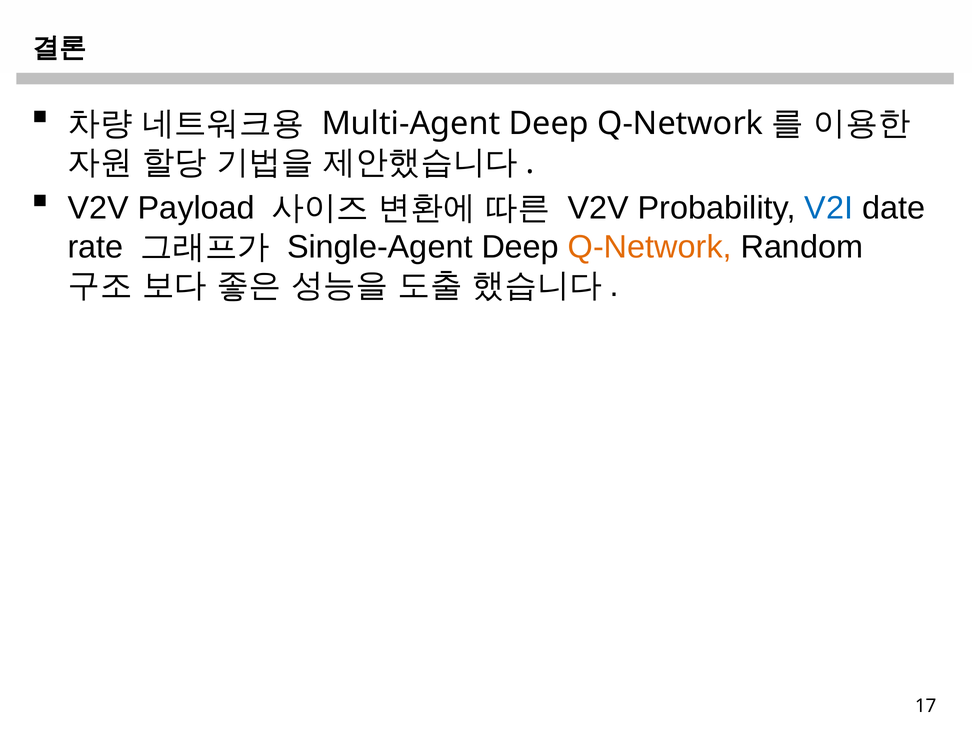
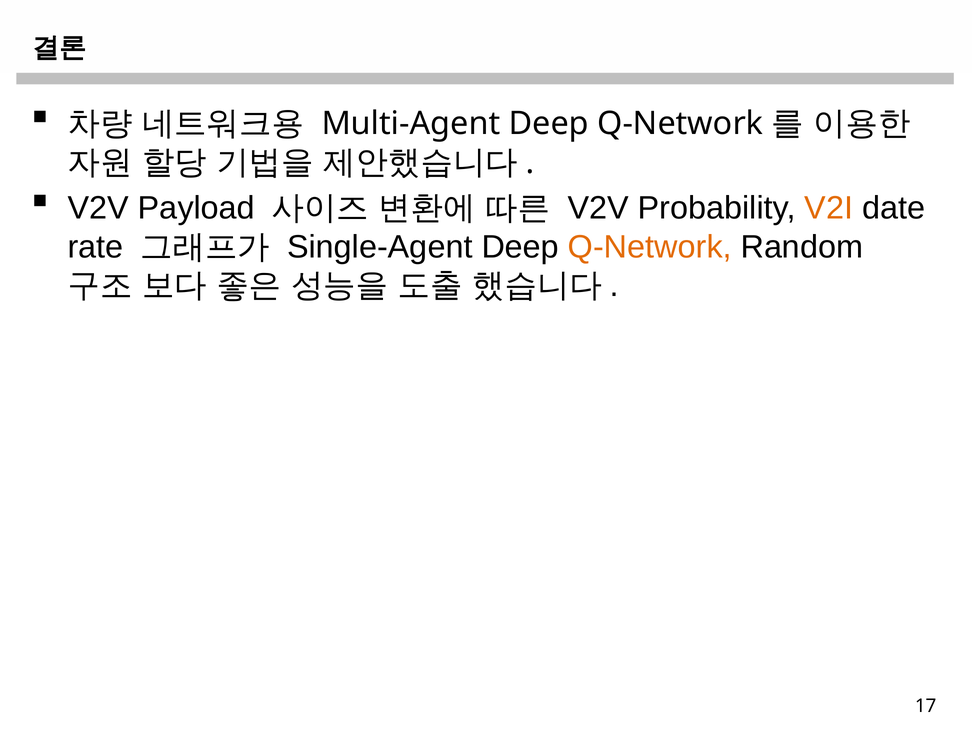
V2I colour: blue -> orange (829, 208)
